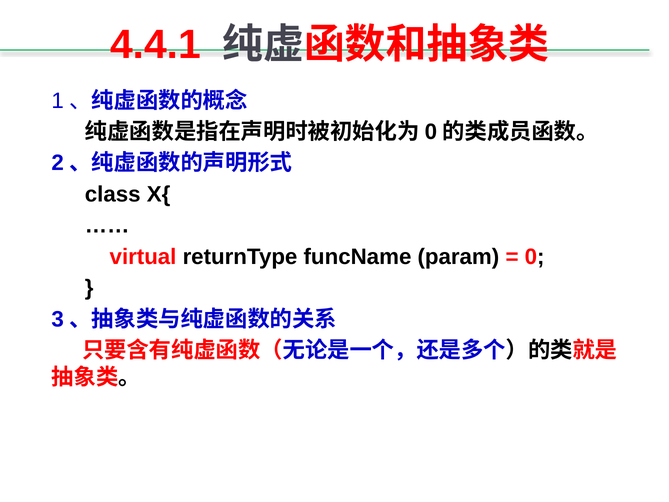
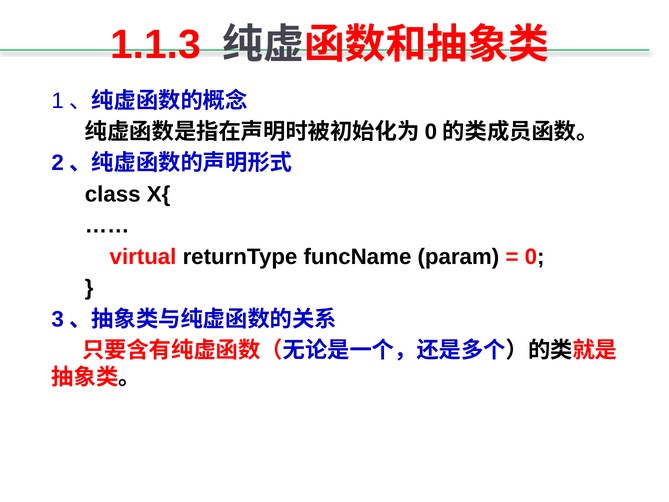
4.4.1: 4.4.1 -> 1.1.3 (155, 45)
